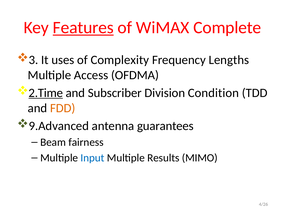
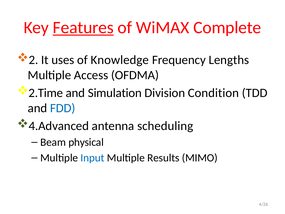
3: 3 -> 2 (33, 60)
Complexity: Complexity -> Knowledge (120, 60)
2.Time underline: present -> none (46, 93)
Subscriber: Subscriber -> Simulation (115, 93)
FDD colour: orange -> blue (63, 108)
9.Advanced: 9.Advanced -> 4.Advanced (59, 126)
guarantees: guarantees -> scheduling (165, 126)
fairness: fairness -> physical (86, 142)
